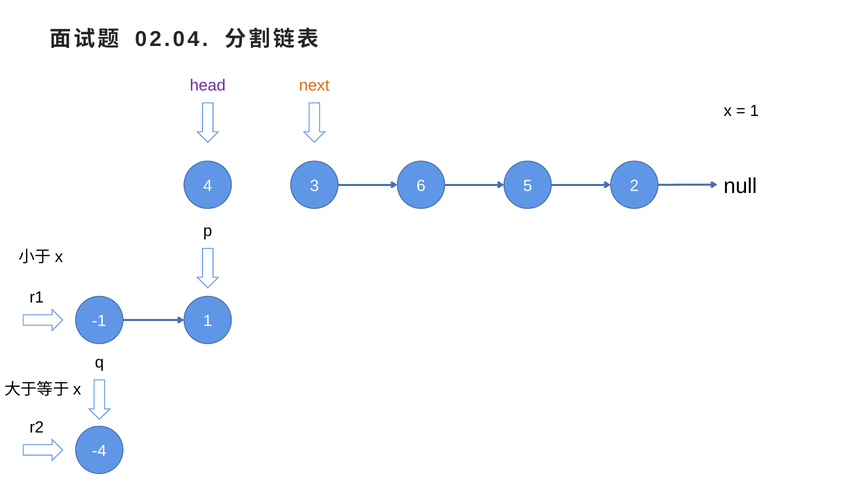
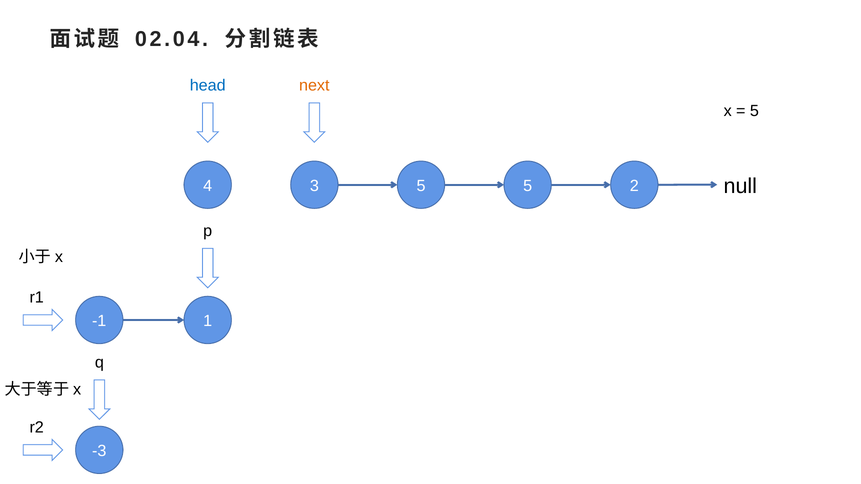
head colour: purple -> blue (208, 86)
1: 1 -> 5 (754, 111)
3 6: 6 -> 5 (421, 186)
-4: -4 -> -3 (99, 451)
